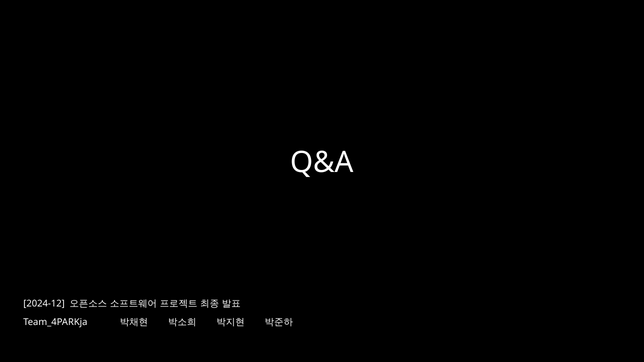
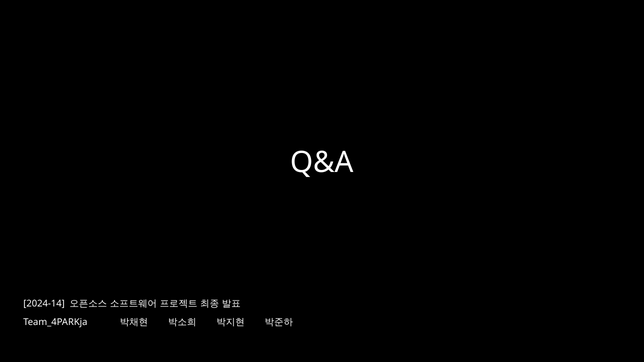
2024-12: 2024-12 -> 2024-14 (44, 304)
